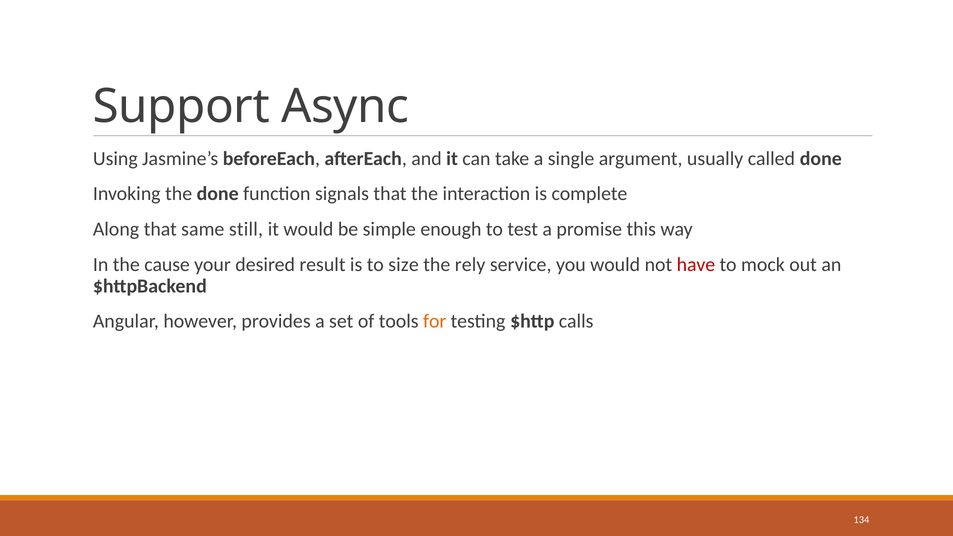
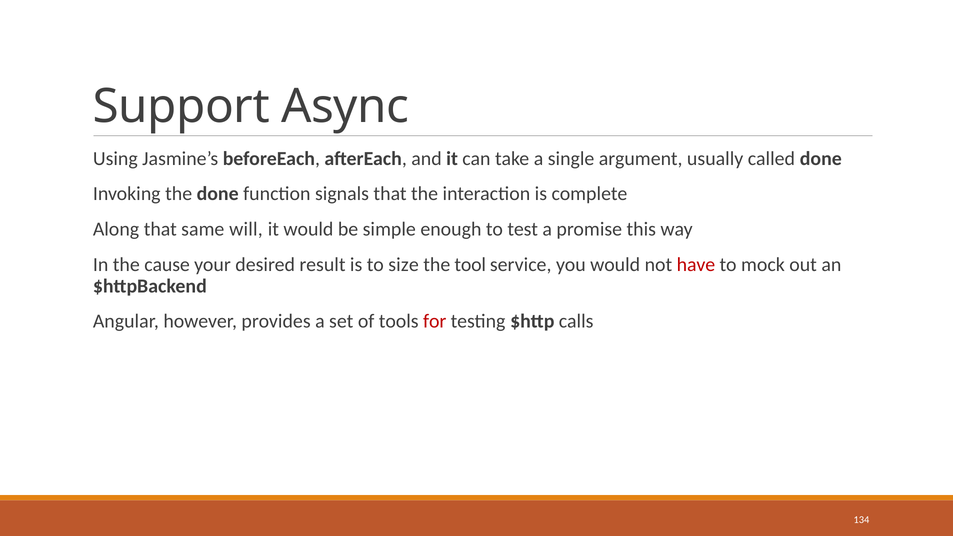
still: still -> will (246, 229)
rely: rely -> tool (470, 265)
for colour: orange -> red (435, 321)
